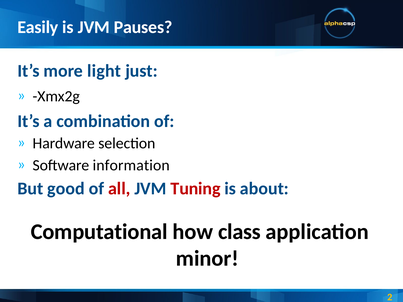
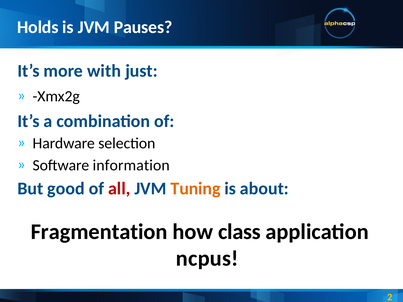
Easily: Easily -> Holds (38, 27)
light: light -> with (104, 71)
Tuning colour: red -> orange (196, 189)
Computational: Computational -> Fragmentation (99, 232)
minor: minor -> ncpus (207, 259)
